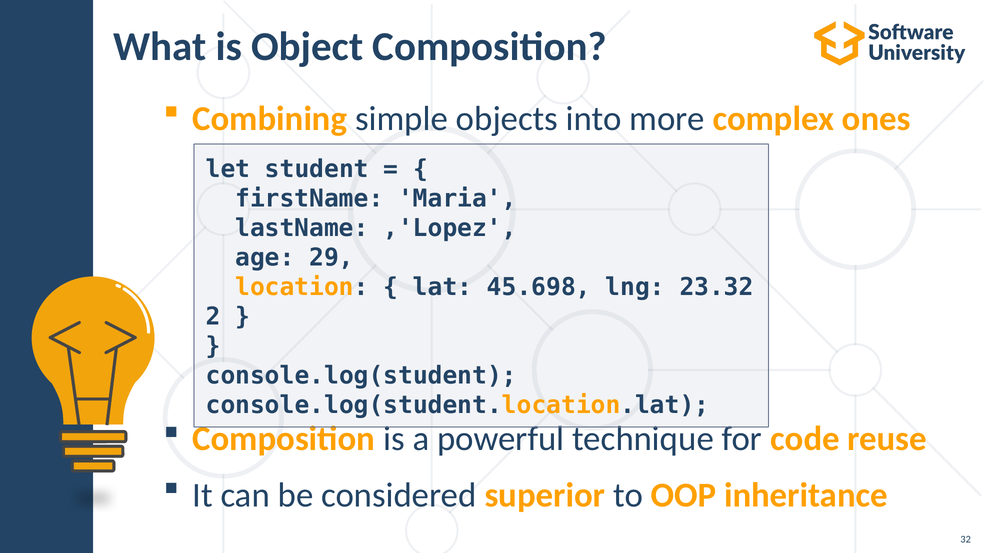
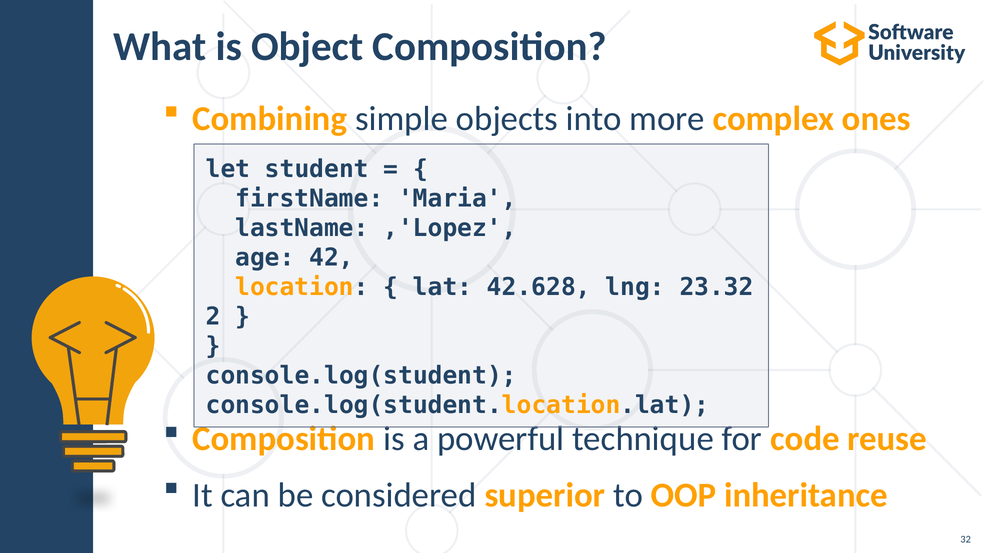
29: 29 -> 42 (332, 258)
45.698: 45.698 -> 42.628 (539, 288)
